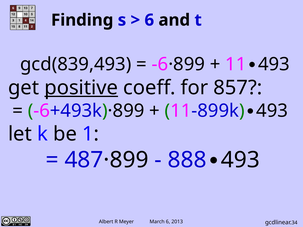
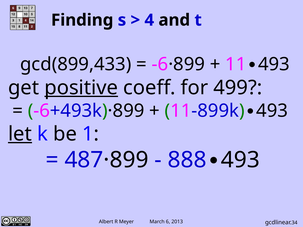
6: 6 -> 4 (149, 20)
gcd(839,493: gcd(839,493 -> gcd(899,433 (76, 64)
857: 857 -> 499 (238, 88)
let underline: none -> present (20, 134)
